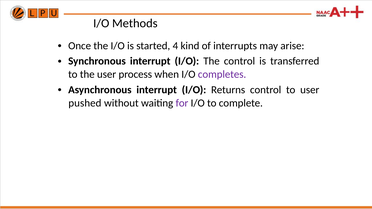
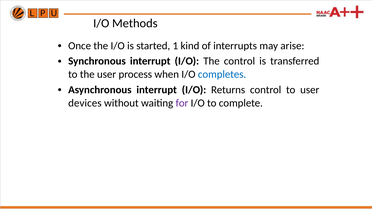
4: 4 -> 1 (175, 46)
completes colour: purple -> blue (222, 74)
pushed: pushed -> devices (85, 103)
